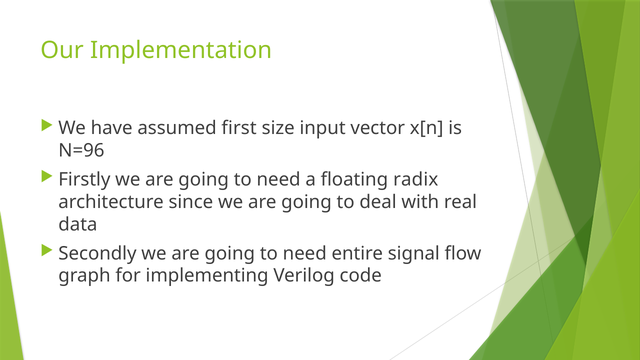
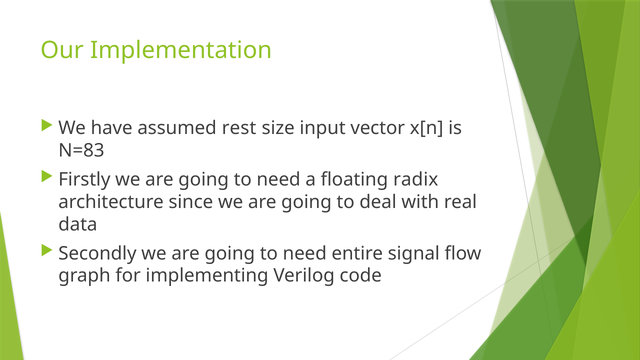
first: first -> rest (239, 128)
N=96: N=96 -> N=83 (81, 151)
